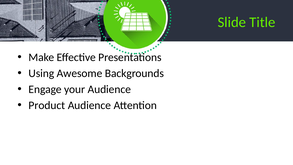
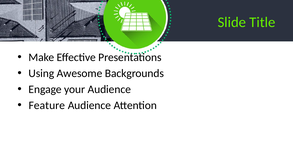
Product: Product -> Feature (47, 105)
